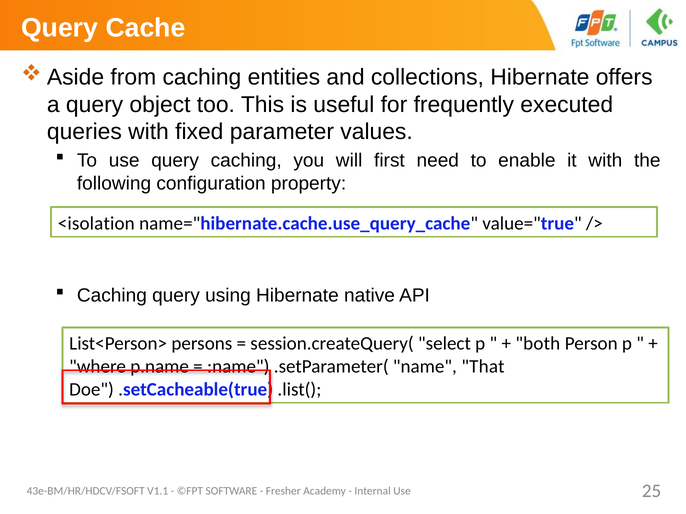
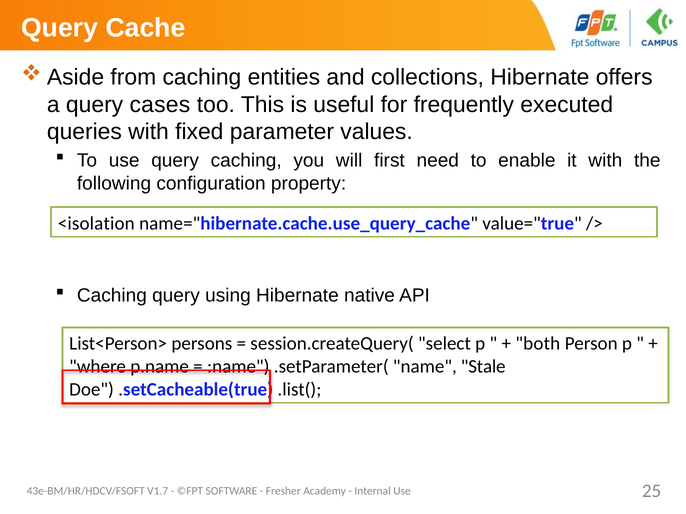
object: object -> cases (160, 105)
That: That -> Stale (483, 367)
V1.1: V1.1 -> V1.7 (158, 491)
